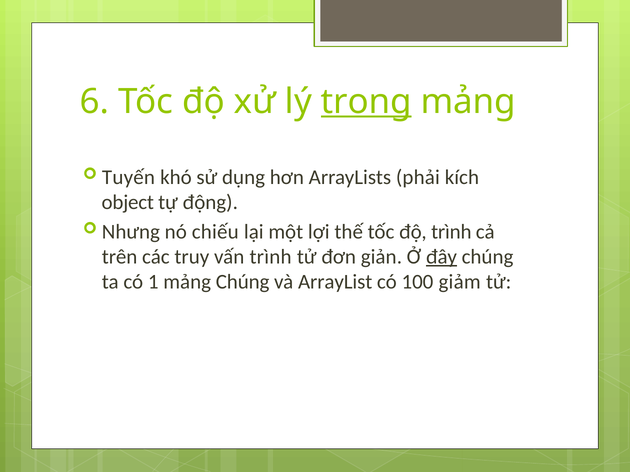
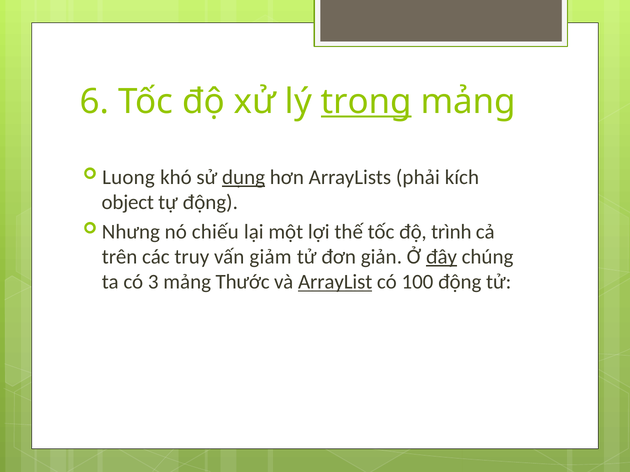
Tuyến: Tuyến -> Luong (128, 177)
dụng underline: none -> present (244, 177)
vấn trình: trình -> giảm (271, 257)
1: 1 -> 3 (153, 282)
mảng Chúng: Chúng -> Thước (243, 282)
ArrayList underline: none -> present (335, 282)
100 giảm: giảm -> động (460, 282)
